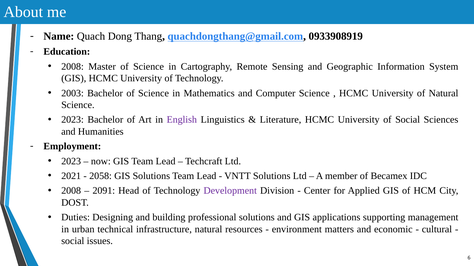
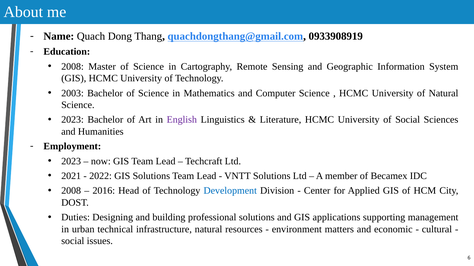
2058: 2058 -> 2022 (101, 176)
2091: 2091 -> 2016 (104, 191)
Development colour: purple -> blue (230, 191)
